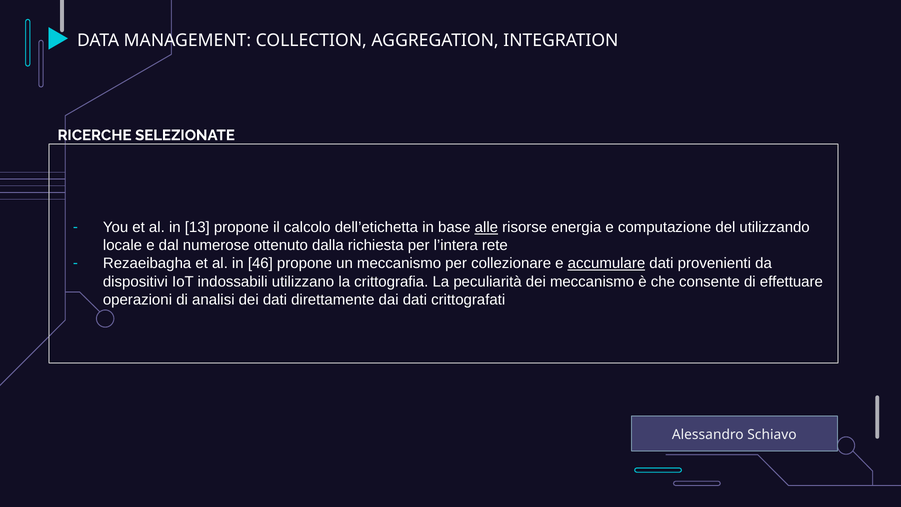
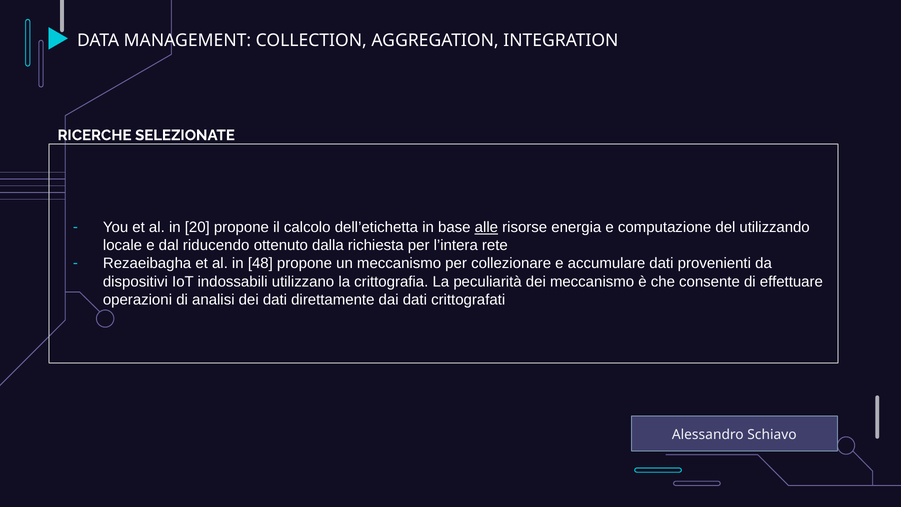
13: 13 -> 20 (197, 227)
numerose: numerose -> riducendo (216, 245)
46: 46 -> 48 (260, 263)
accumulare underline: present -> none (606, 263)
